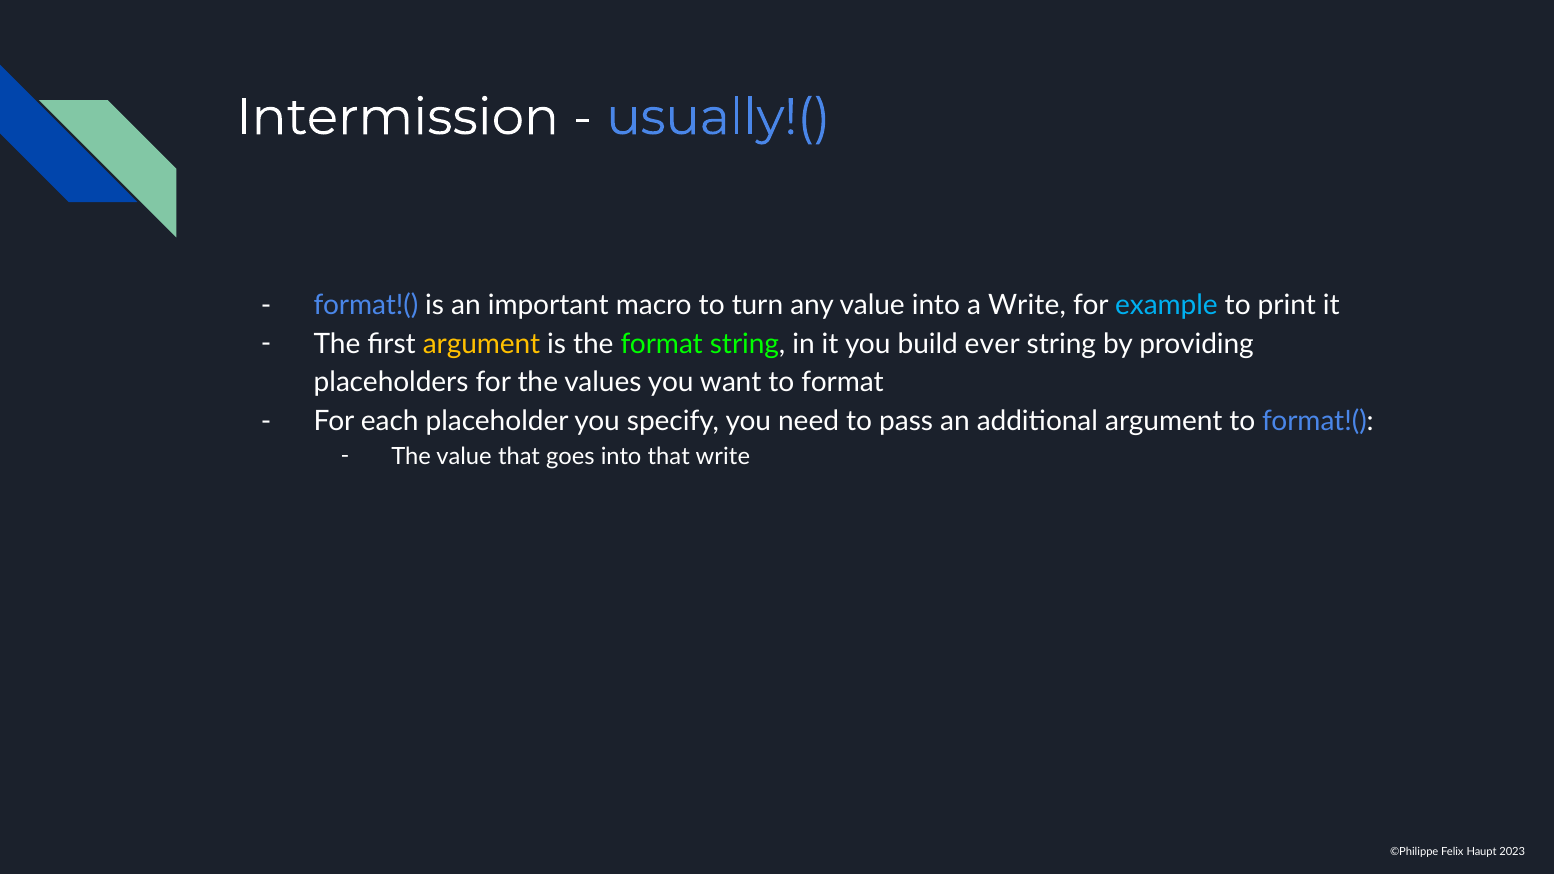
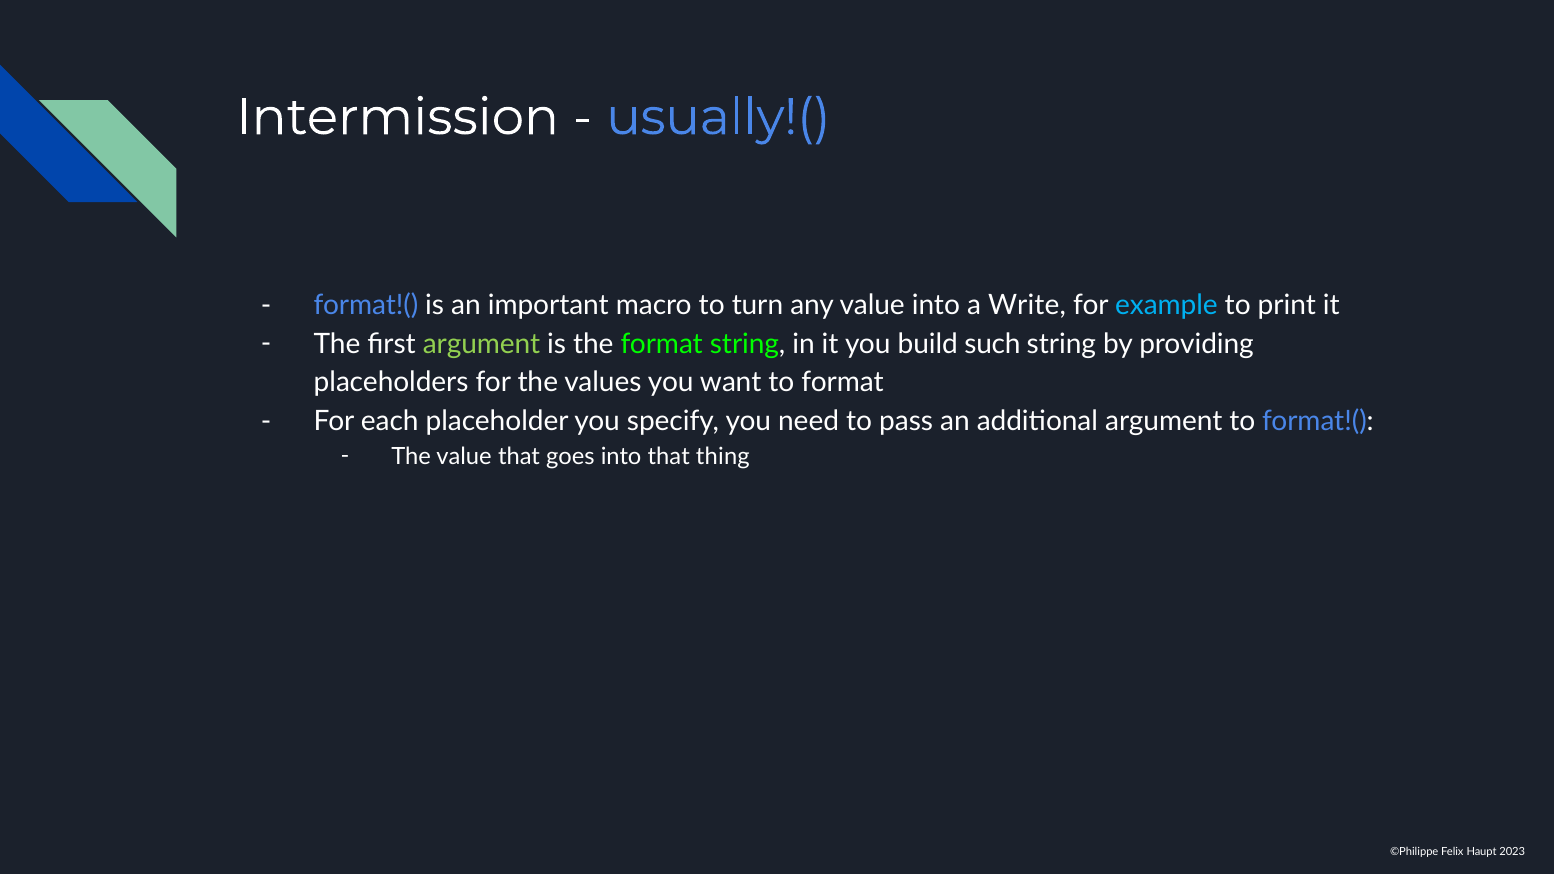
argument colour: yellow -> light green (481, 344)
ever: ever -> such (992, 344)
that write: write -> thing (723, 456)
